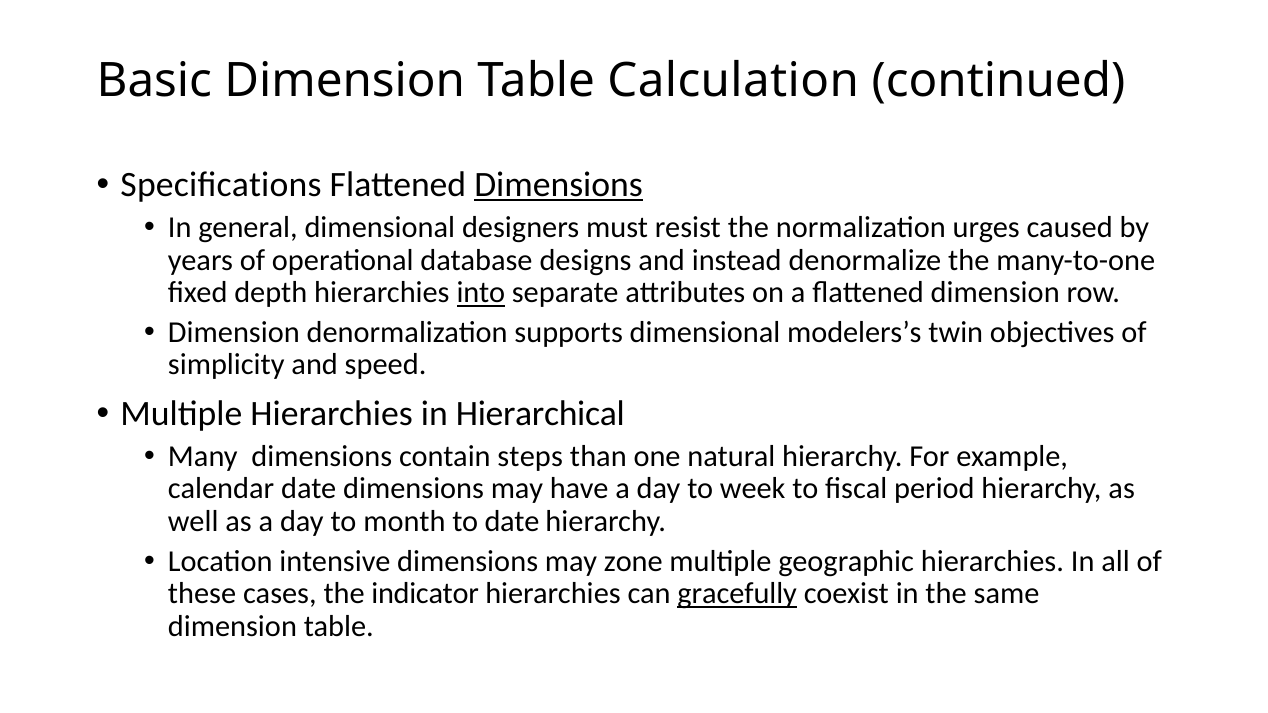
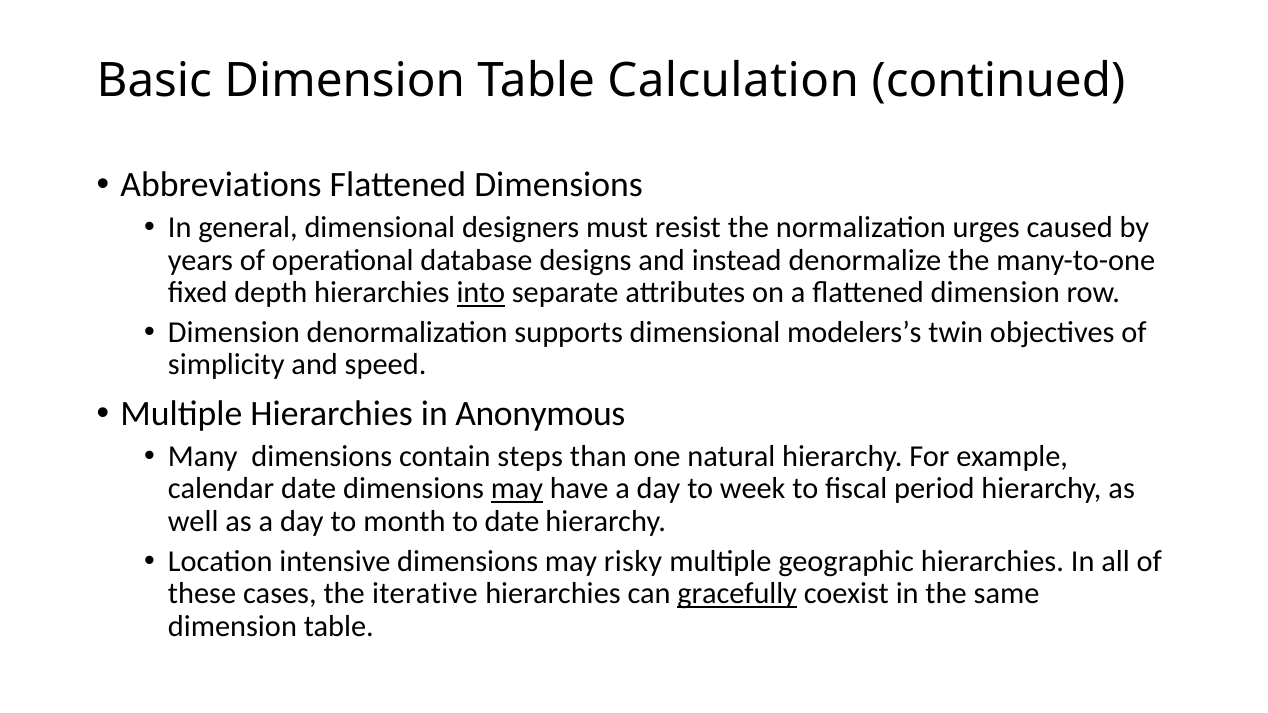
Speciﬁcations: Speciﬁcations -> Abbreviations (221, 185)
Dimensions underline: present -> none (559, 185)
Hierarchical: Hierarchical -> Anonymous (540, 414)
may underline: none -> present (517, 489)
zone: zone -> risky (633, 561)
indicator: indicator -> iterative (425, 594)
